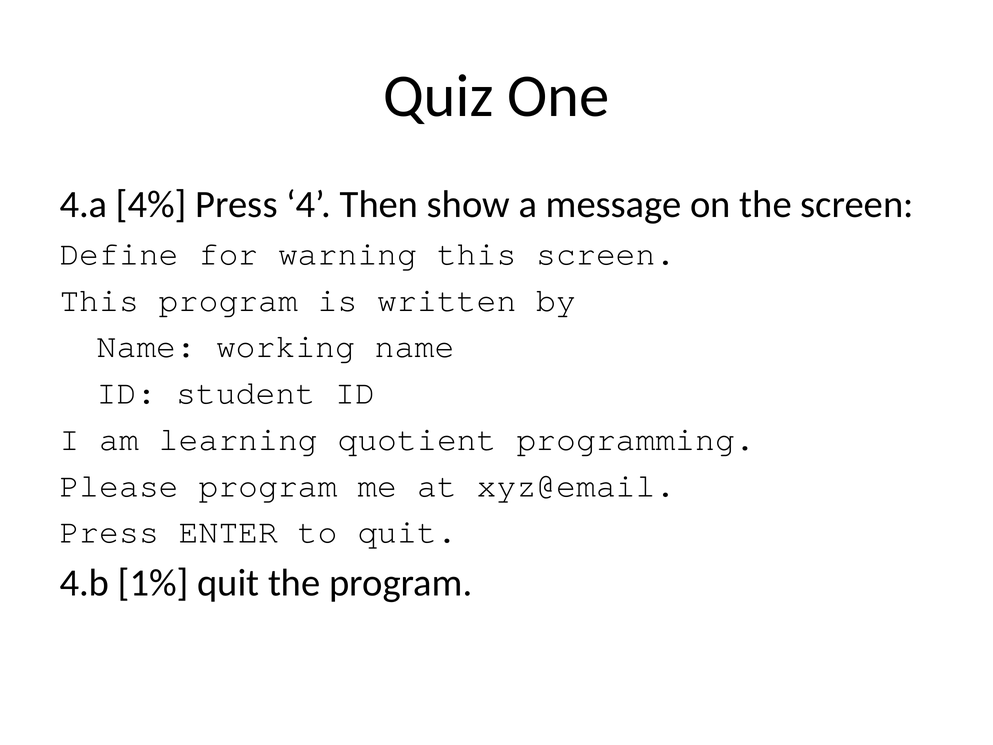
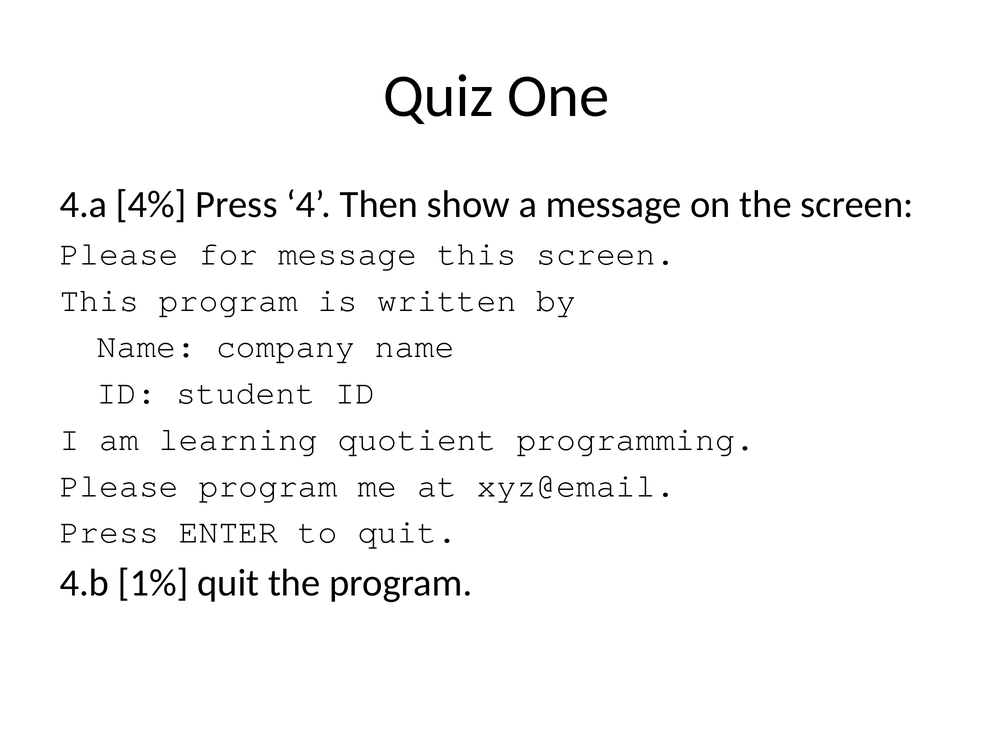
Define: Define -> Please (119, 254)
for warning: warning -> message (348, 254)
working: working -> company (286, 346)
